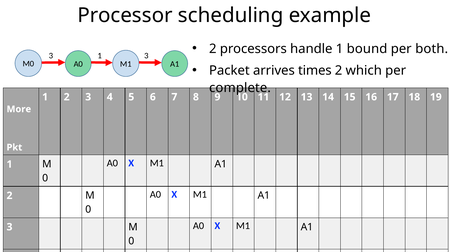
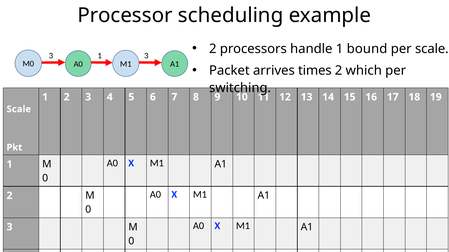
per both: both -> scale (432, 49)
complete: complete -> switching (240, 88)
More: More -> Scale (19, 109)
